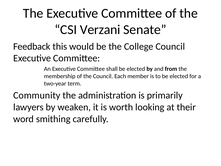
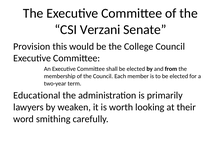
Feedback: Feedback -> Provision (32, 46)
Community: Community -> Educational (37, 95)
